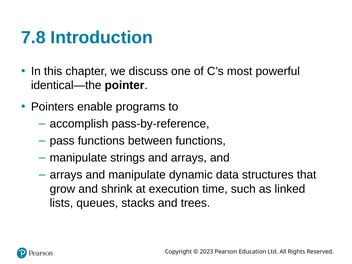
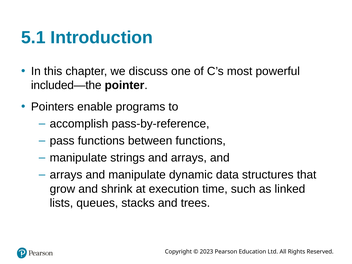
7.8: 7.8 -> 5.1 (33, 38)
identical—the: identical—the -> included—the (66, 85)
